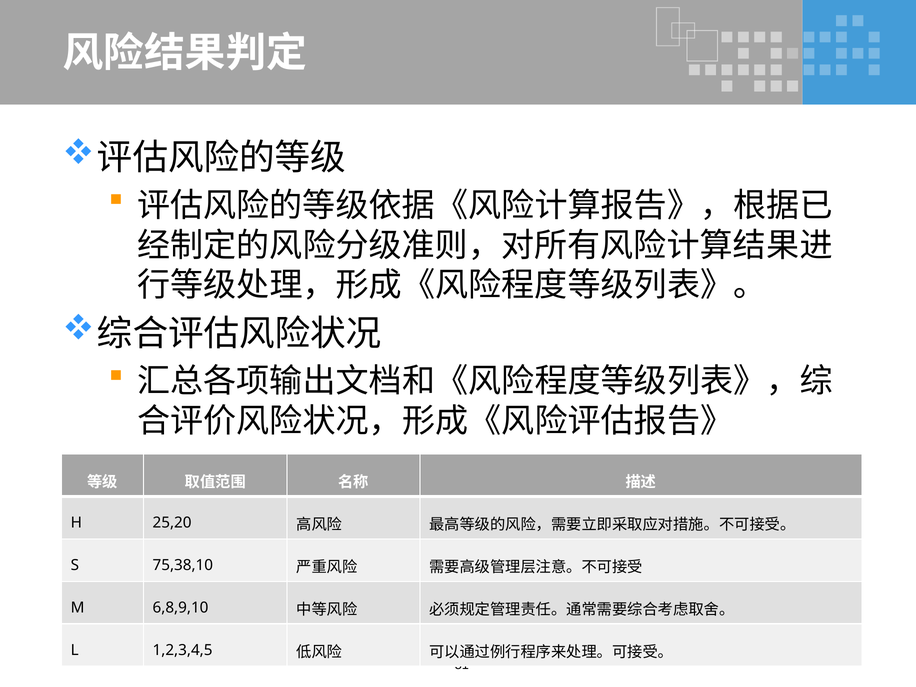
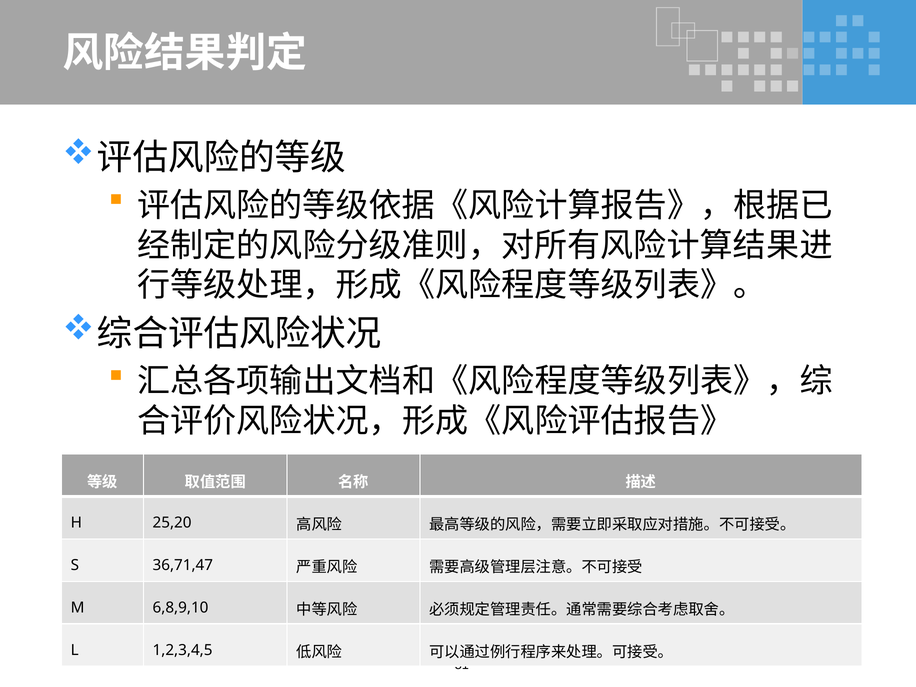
75,38,10: 75,38,10 -> 36,71,47 (183, 565)
